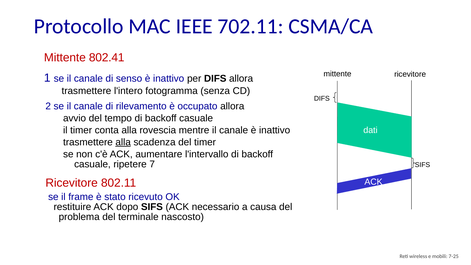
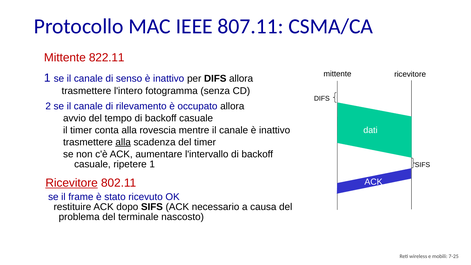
702.11: 702.11 -> 807.11 (251, 26)
802.41: 802.41 -> 822.11 (107, 58)
ripetere 7: 7 -> 1 (152, 164)
Ricevitore underline: none -> present (72, 183)
